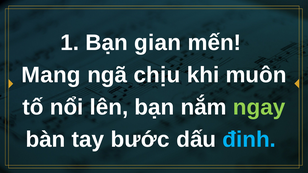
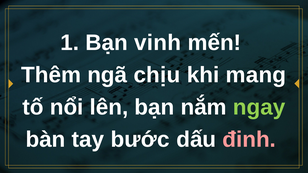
gian: gian -> vinh (158, 43)
Mang: Mang -> Thêm (51, 75)
muôn: muôn -> mang (256, 75)
đinh colour: light blue -> pink (249, 140)
